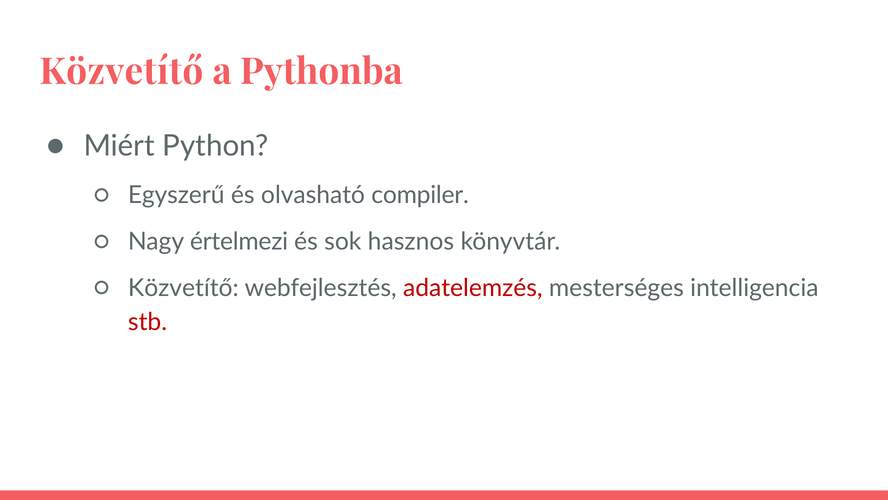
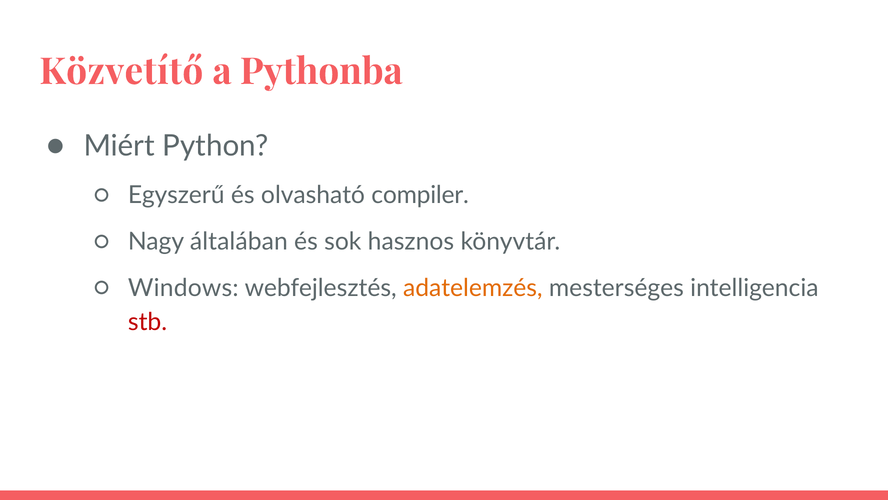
értelmezi: értelmezi -> általában (239, 241)
Közvetítő: Közvetítő -> Windows (183, 288)
adatelemzés colour: red -> orange (473, 288)
